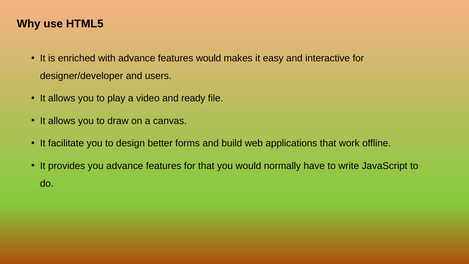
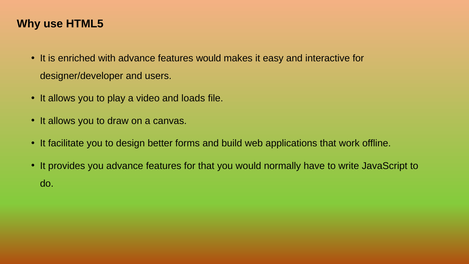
ready: ready -> loads (193, 98)
